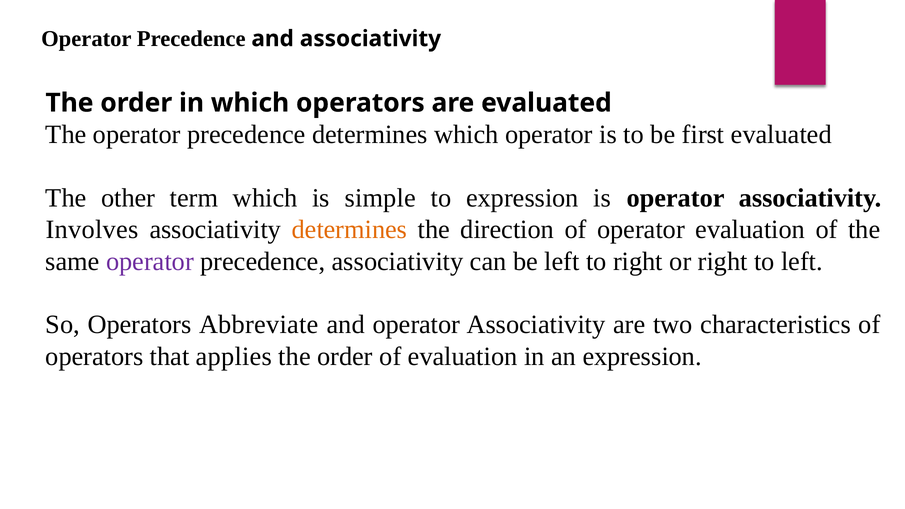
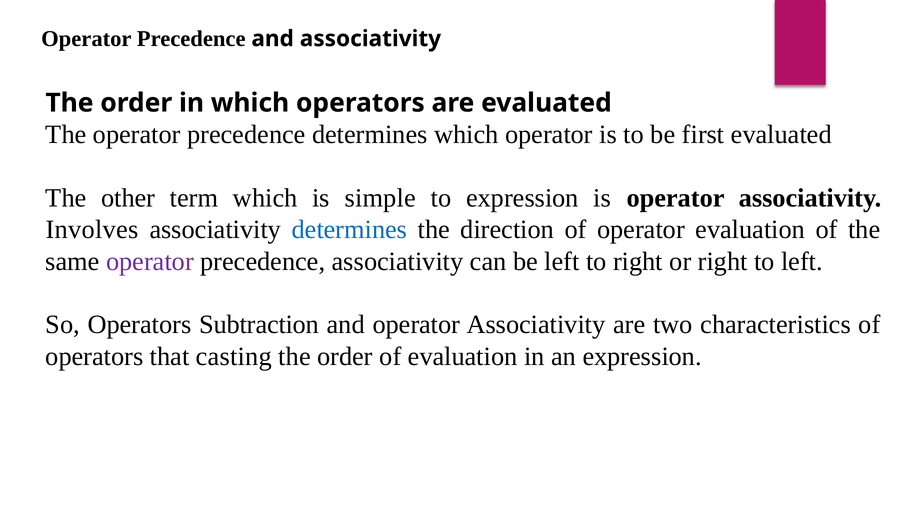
determines colour: orange -> blue (349, 230)
Abbreviate: Abbreviate -> Subtraction (259, 325)
applies: applies -> casting (234, 356)
